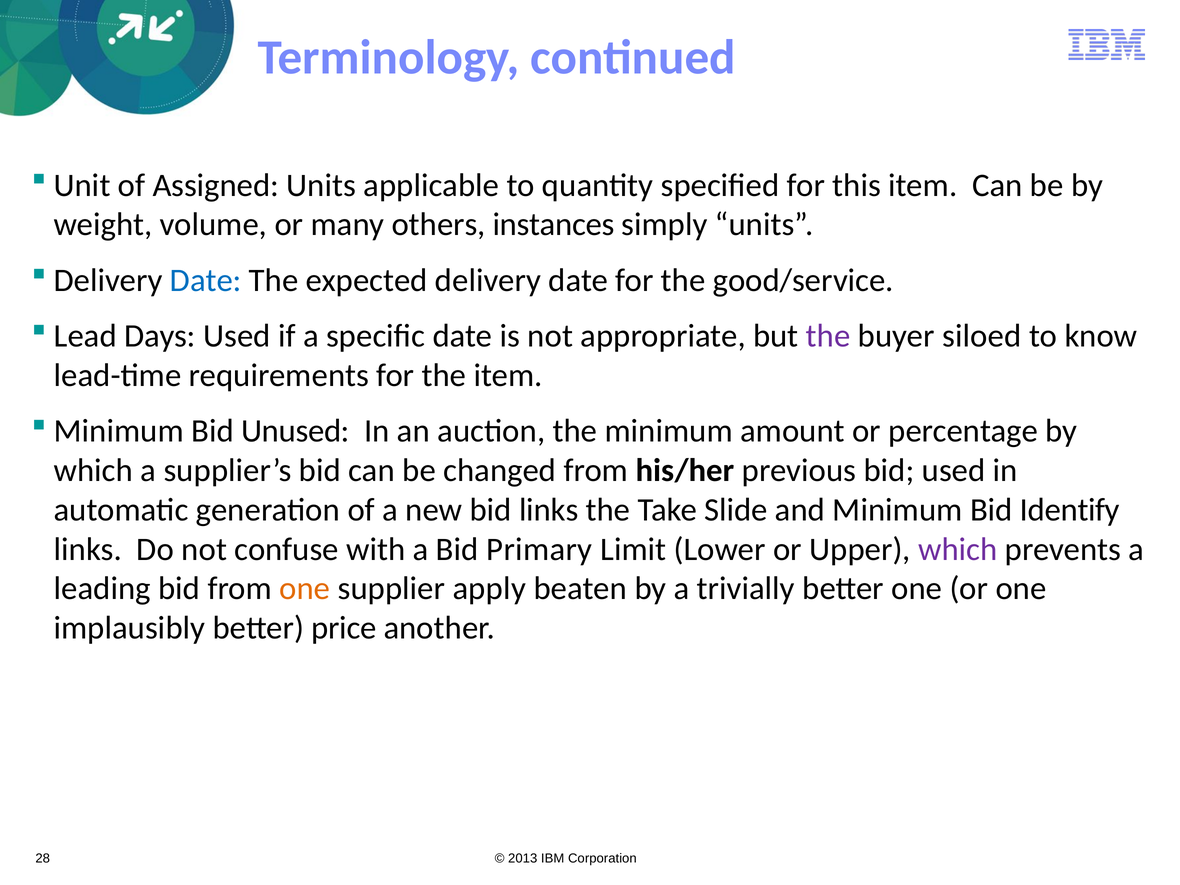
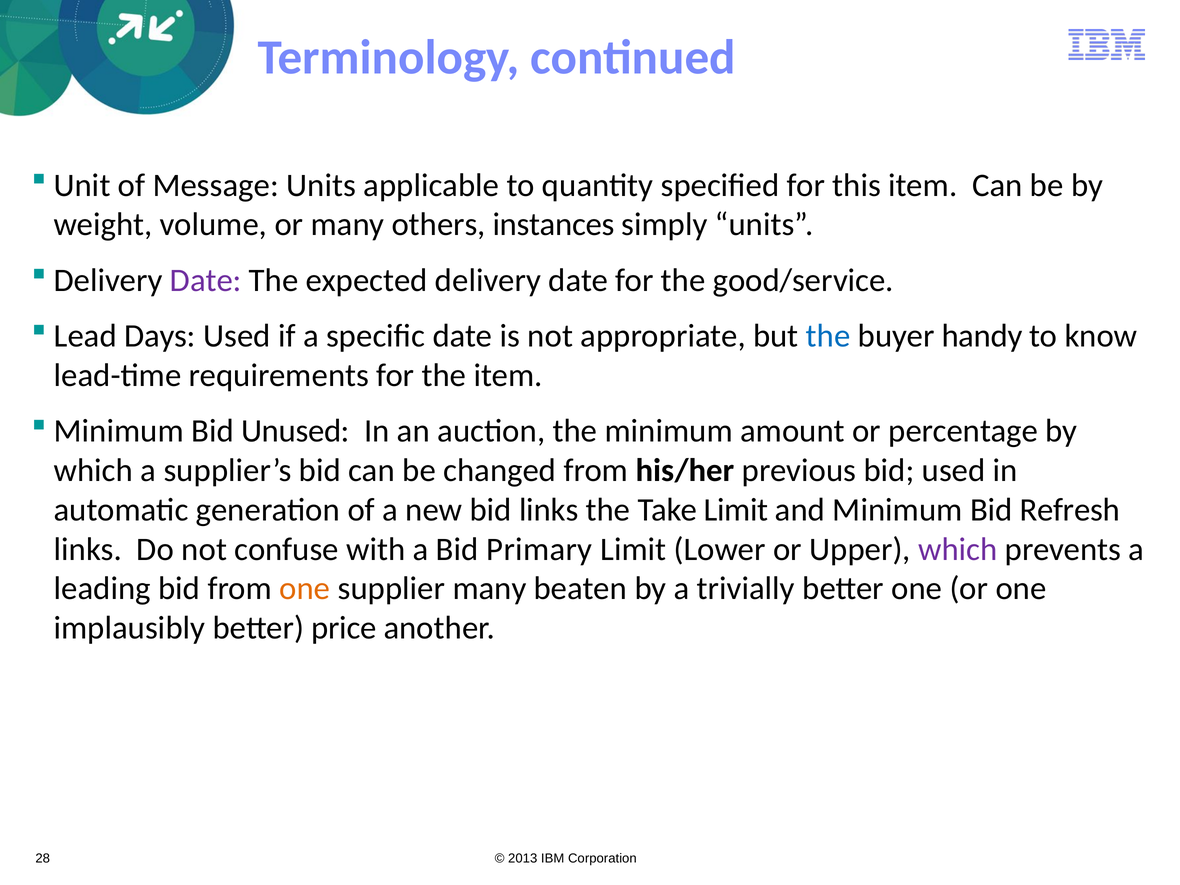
Assigned: Assigned -> Message (216, 185)
Date colour: blue -> purple (206, 280)
the colour: purple -> blue (828, 336)
siloed: siloed -> handy (982, 336)
Take Slide: Slide -> Limit (736, 510)
Identify: Identify -> Refresh (1070, 510)
supplier apply: apply -> many (489, 589)
